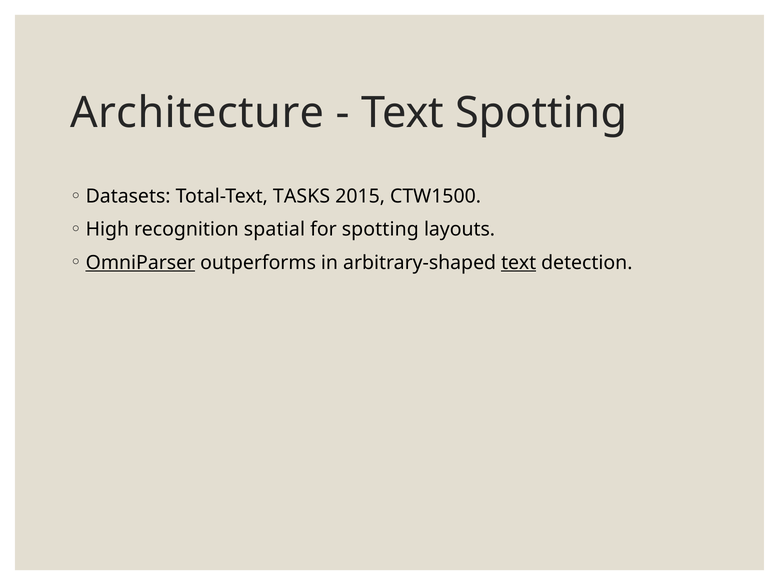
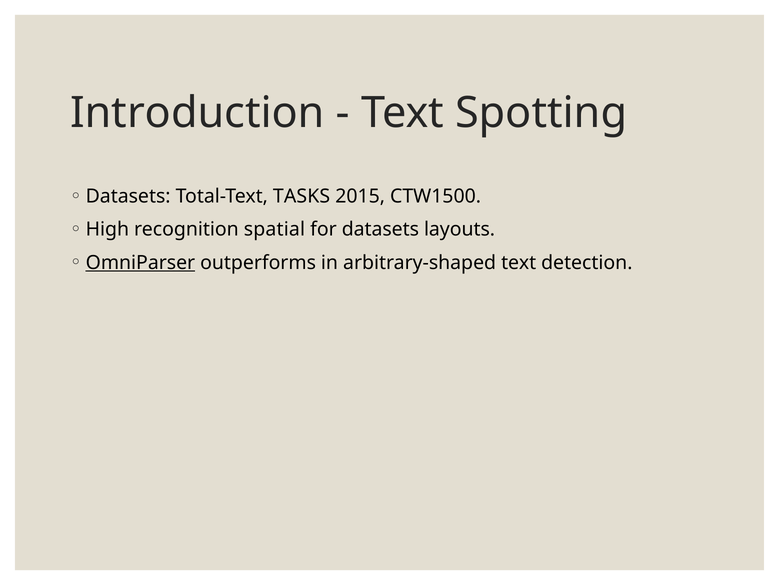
Architecture: Architecture -> Introduction (197, 113)
for spotting: spotting -> datasets (380, 229)
text underline: present -> none (519, 262)
